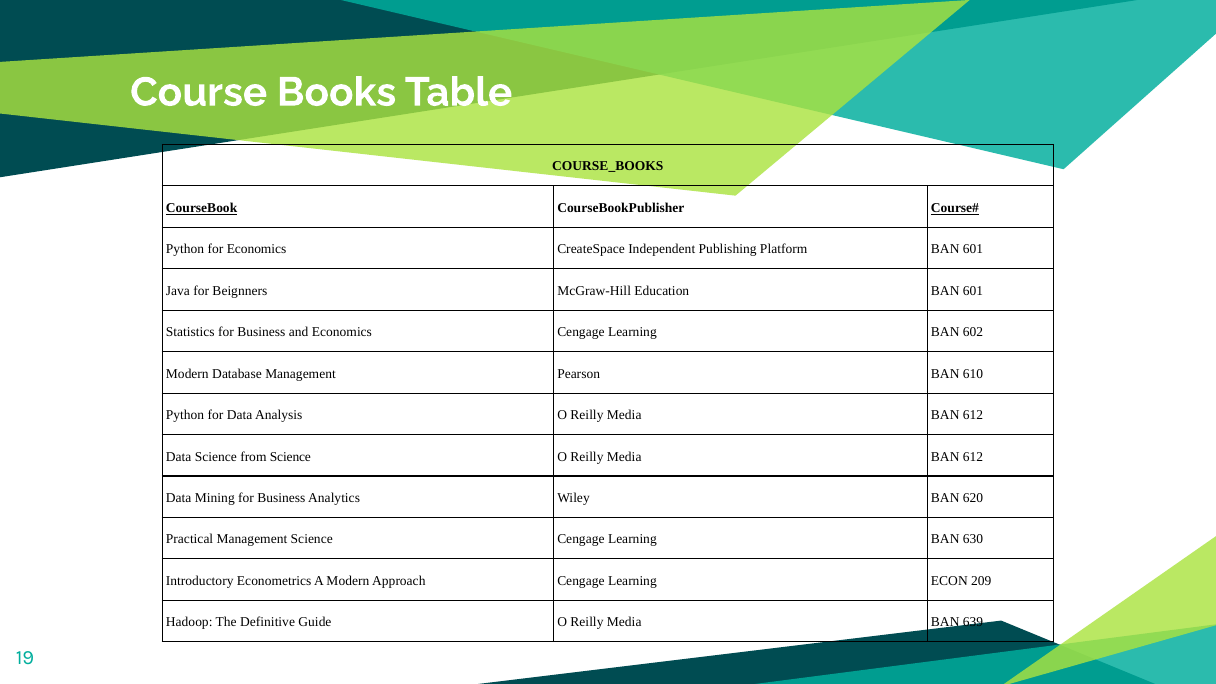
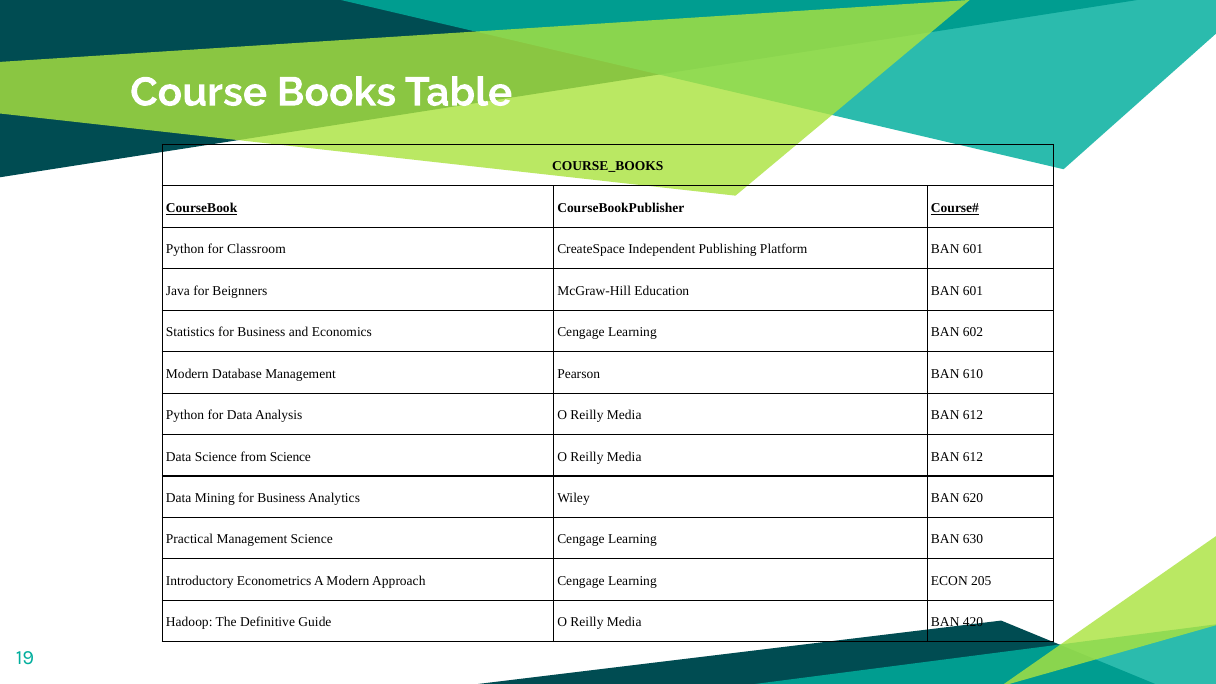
for Economics: Economics -> Classroom (256, 249)
209: 209 -> 205 (981, 581)
639: 639 -> 420 (973, 622)
